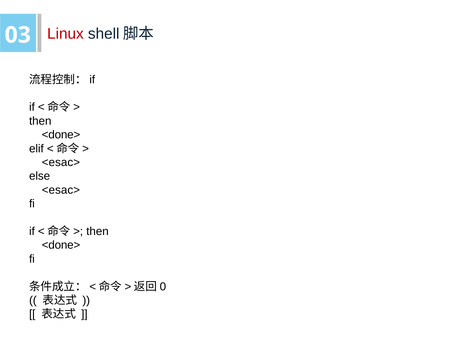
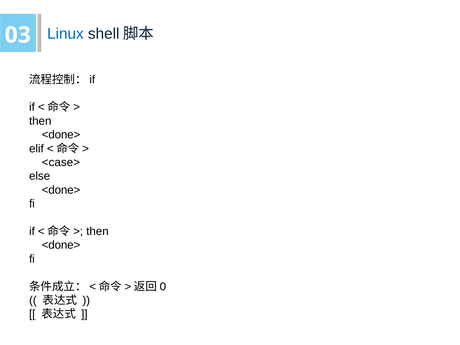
Linux colour: red -> blue (65, 34)
<esac>: <esac> -> <case> (61, 162)
<esac>: <esac> -> <done> (61, 190)
